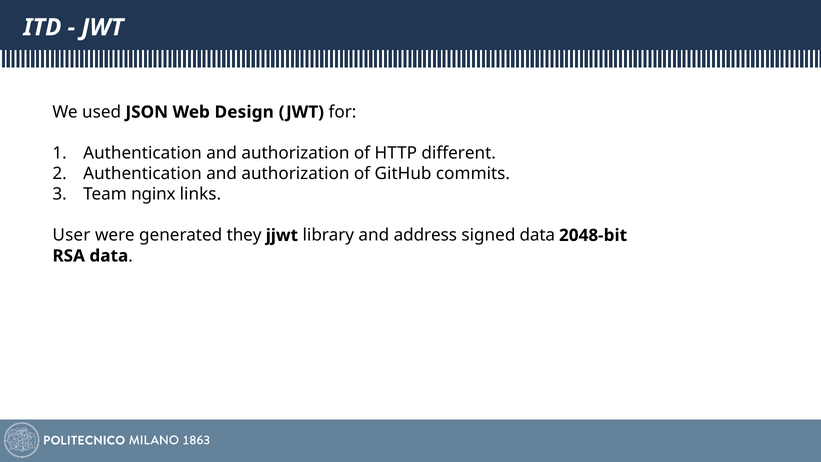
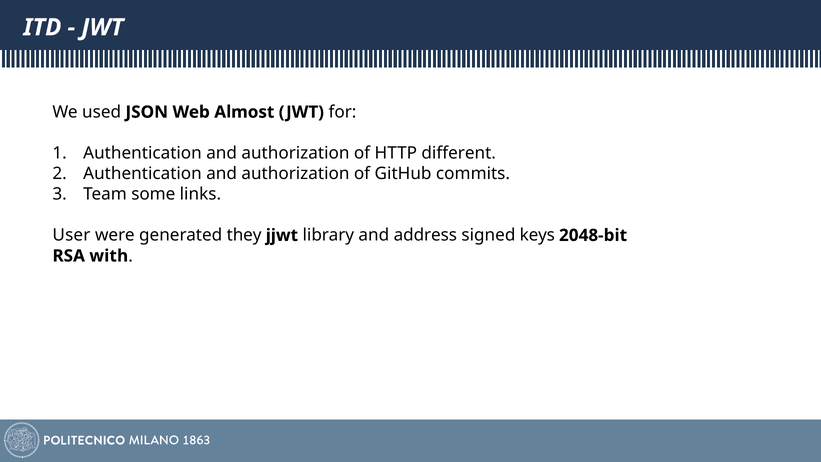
Design: Design -> Almost (244, 112)
nginx: nginx -> some (153, 194)
signed data: data -> keys (537, 235)
RSA data: data -> with (109, 256)
